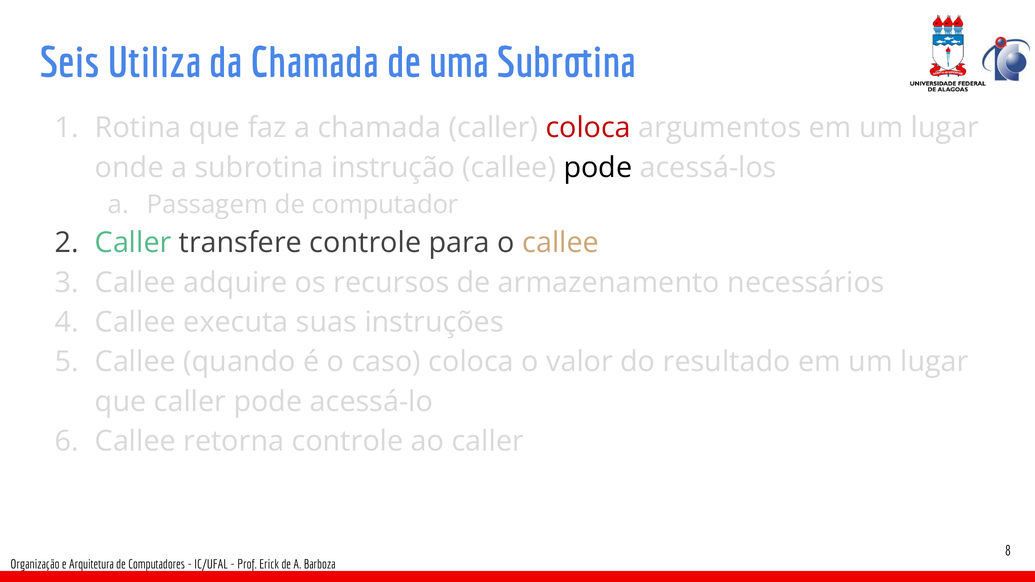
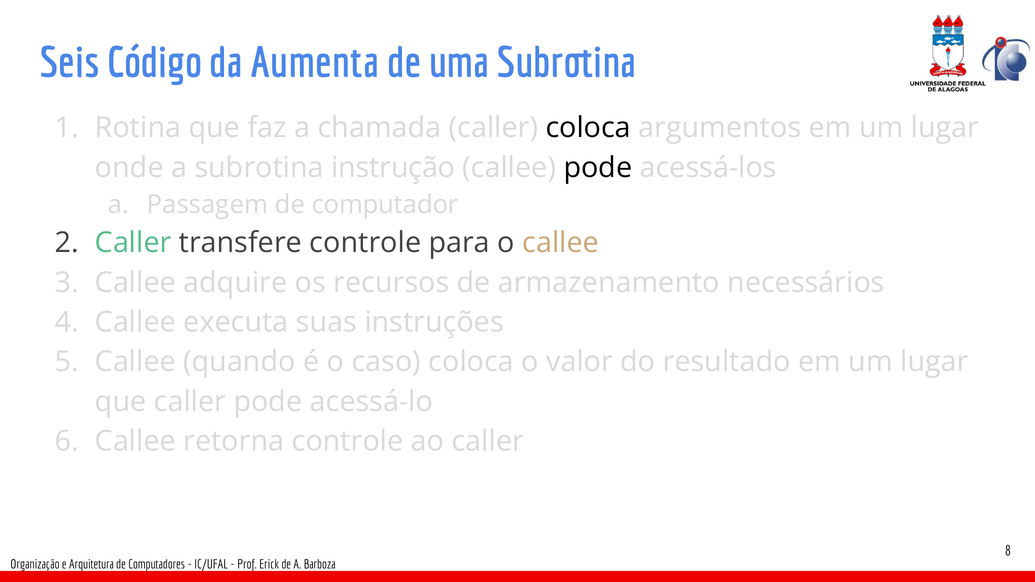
Utiliza: Utiliza -> Código (155, 63)
da Chamada: Chamada -> Aumenta (315, 63)
coloca colour: red -> black (588, 128)
